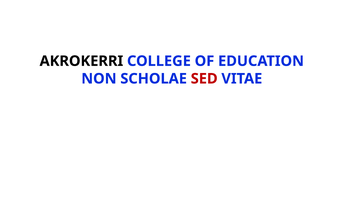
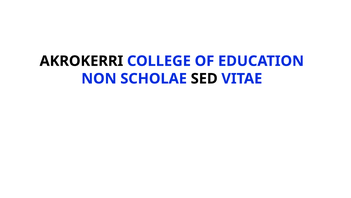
SED colour: red -> black (204, 78)
